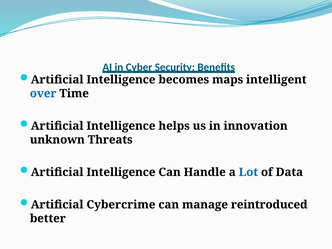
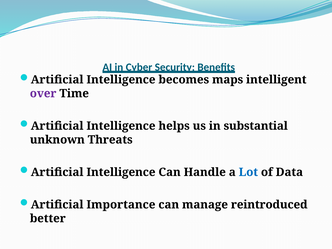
over colour: blue -> purple (43, 93)
innovation: innovation -> substantial (256, 126)
Cybercrime: Cybercrime -> Importance (121, 205)
